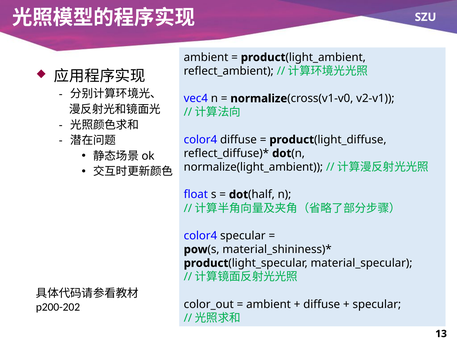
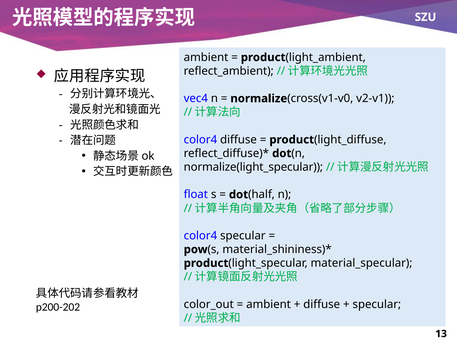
normalize(light_ambient: normalize(light_ambient -> normalize(light_specular (253, 167)
